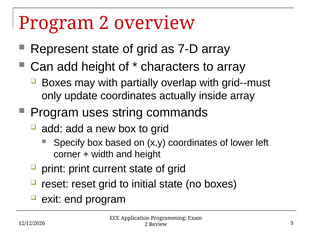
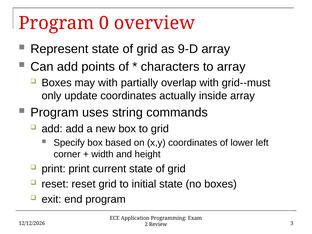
Program 2: 2 -> 0 (104, 23)
7-D: 7-D -> 9-D (188, 49)
add height: height -> points (98, 67)
